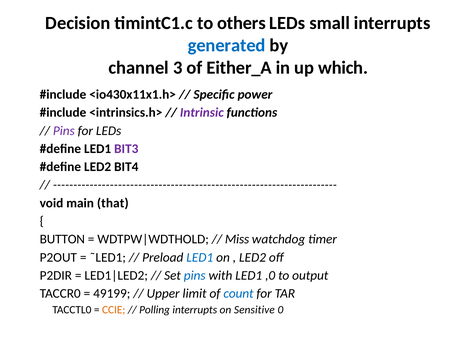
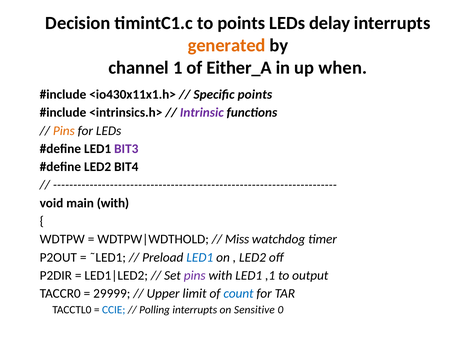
to others: others -> points (241, 23)
small: small -> delay (330, 23)
generated colour: blue -> orange (227, 45)
3: 3 -> 1 (178, 68)
which: which -> when (343, 68)
Specific power: power -> points (255, 95)
Pins colour: purple -> orange (64, 131)
main that: that -> with (113, 203)
BUTTON: BUTTON -> WDTPW (62, 239)
pins colour: blue -> purple (195, 275)
,0: ,0 -> ,1 (270, 275)
49199: 49199 -> 29999 (112, 293)
CCIE colour: orange -> blue (114, 310)
